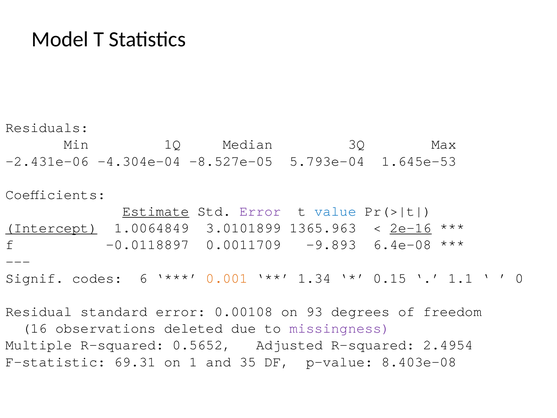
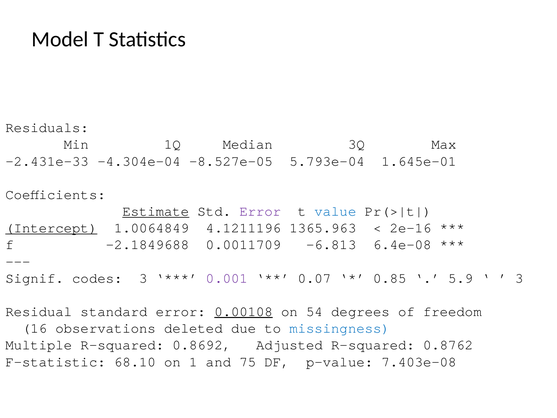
-2.431e-06: -2.431e-06 -> -2.431e-33 (47, 161)
1.645e-53: 1.645e-53 -> 1.645e-01 (419, 161)
3.0101899: 3.0101899 -> 4.1211196 (244, 228)
2e-16 underline: present -> none (411, 228)
-0.0118897: -0.0118897 -> -2.1849688 (147, 245)
-9.893: -9.893 -> -6.813 (331, 245)
codes 6: 6 -> 3 (143, 278)
0.001 colour: orange -> purple (227, 278)
1.34: 1.34 -> 0.07 (315, 278)
0.15: 0.15 -> 0.85 (390, 278)
1.1: 1.1 -> 5.9 (461, 278)
0: 0 -> 3 (519, 278)
0.00108 underline: none -> present (244, 311)
93: 93 -> 54 (315, 311)
missingness colour: purple -> blue (340, 328)
0.5652: 0.5652 -> 0.8692 (202, 345)
2.4954: 2.4954 -> 0.8762 (448, 345)
69.31: 69.31 -> 68.10 (135, 362)
35: 35 -> 75 (248, 362)
8.403e-08: 8.403e-08 -> 7.403e-08 (419, 362)
